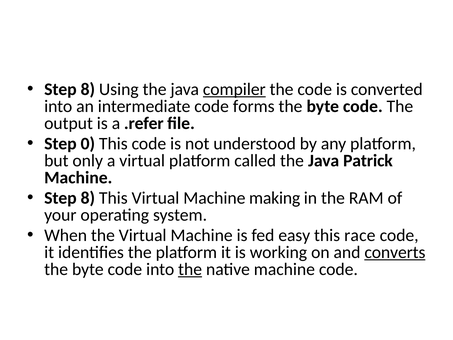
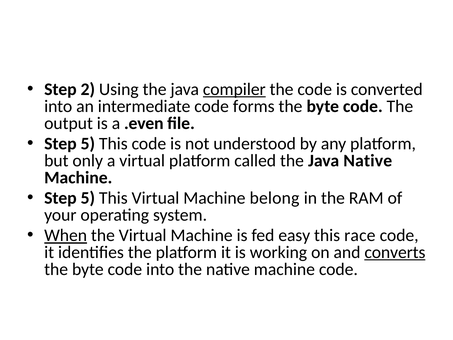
8: 8 -> 2 (88, 89)
.refer: .refer -> .even (144, 123)
0: 0 -> 5 (88, 144)
Java Patrick: Patrick -> Native (368, 160)
8: 8 -> 5 (88, 198)
making: making -> belong (274, 198)
When underline: none -> present (66, 235)
the underline: present -> none (190, 269)
